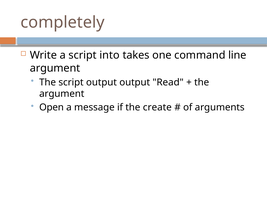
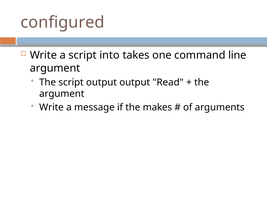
completely: completely -> configured (63, 22)
Open: Open -> Write (51, 108)
create: create -> makes (157, 108)
